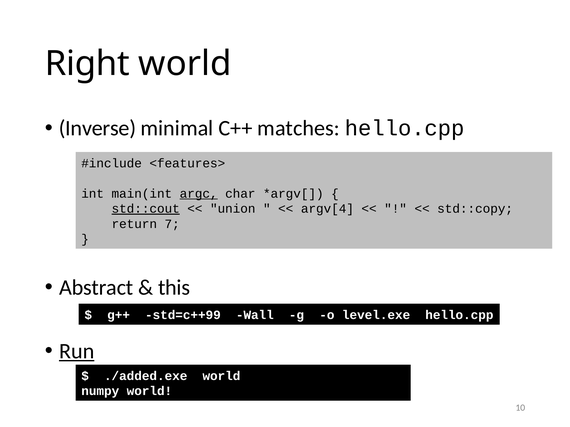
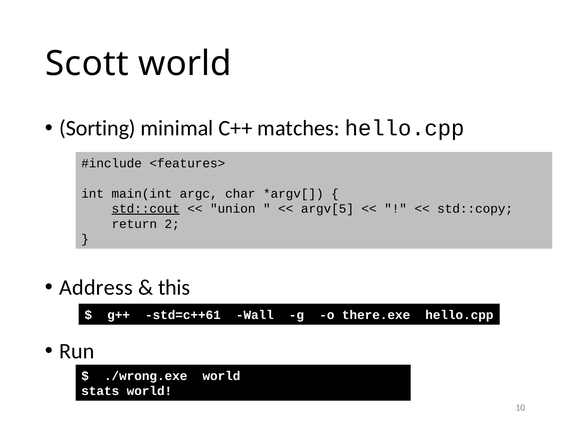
Right: Right -> Scott (87, 64)
Inverse: Inverse -> Sorting (97, 128)
argc underline: present -> none (199, 194)
argv[4: argv[4 -> argv[5 (327, 209)
7: 7 -> 2 (172, 224)
Abstract: Abstract -> Address (96, 288)
std=c++99: std=c++99 -> std=c++61 (183, 315)
level.exe: level.exe -> there.exe (376, 315)
Run underline: present -> none (77, 352)
./added.exe: ./added.exe -> ./wrong.exe (146, 376)
numpy: numpy -> stats (100, 392)
